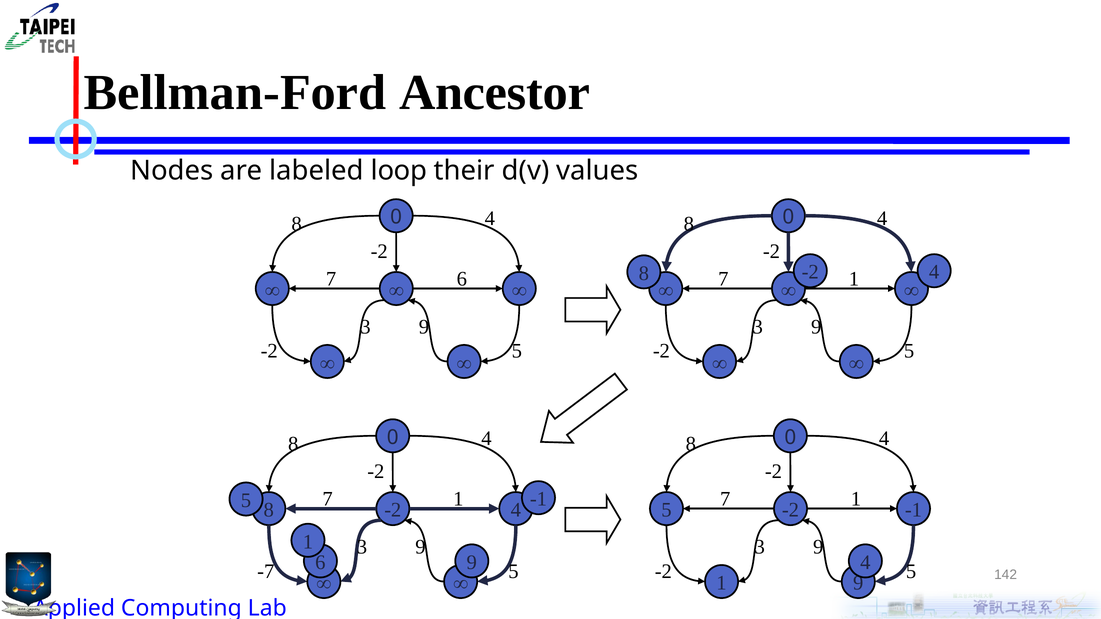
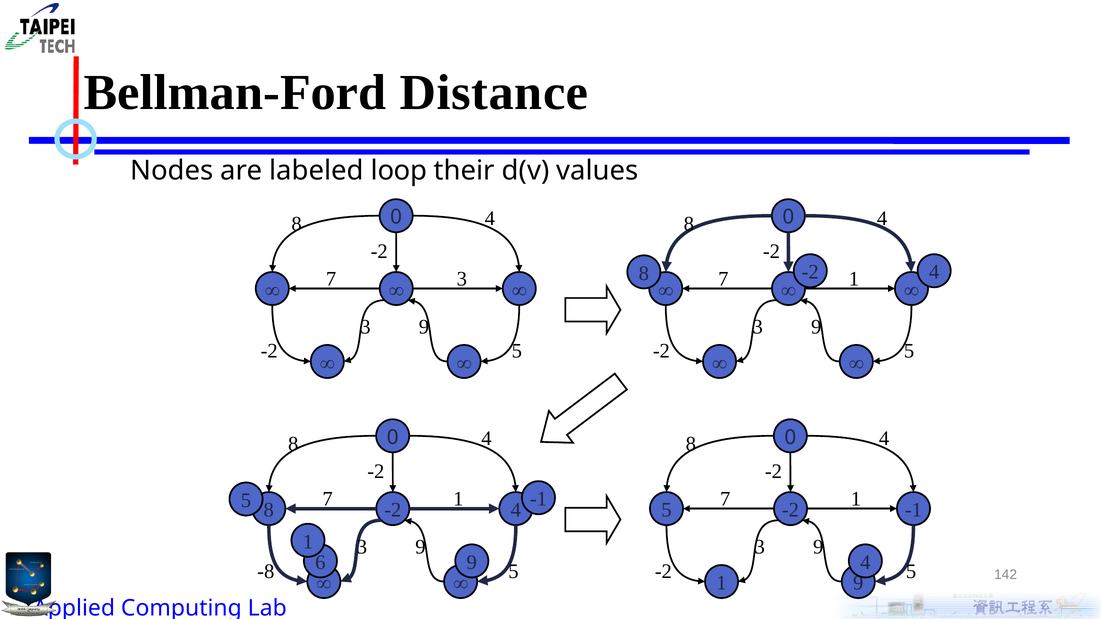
Ancestor: Ancestor -> Distance (494, 92)
7 6: 6 -> 3 (462, 279)
-7: -7 -> -8 (266, 572)
